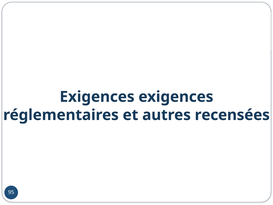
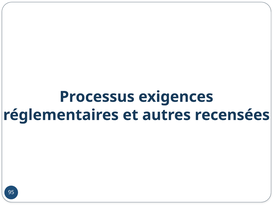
Exigences: Exigences -> Processus (97, 97)
